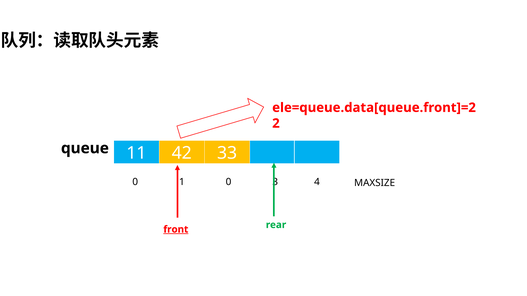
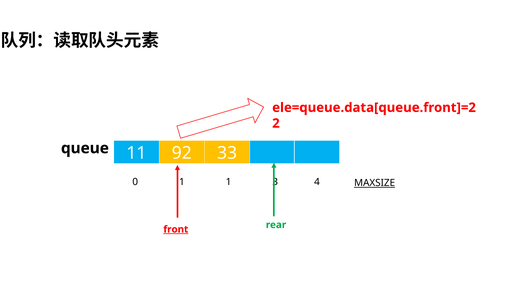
42: 42 -> 92 (182, 153)
1 0: 0 -> 1 (229, 182)
MAXSIZE underline: none -> present (375, 183)
